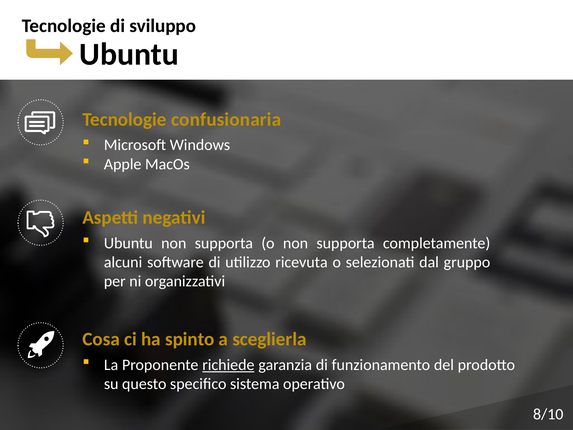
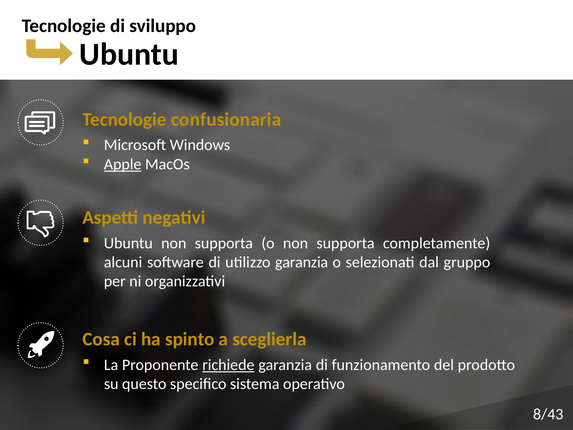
Apple underline: none -> present (123, 164)
utilizzo ricevuta: ricevuta -> garanzia (302, 262)
8/10: 8/10 -> 8/43 (548, 414)
